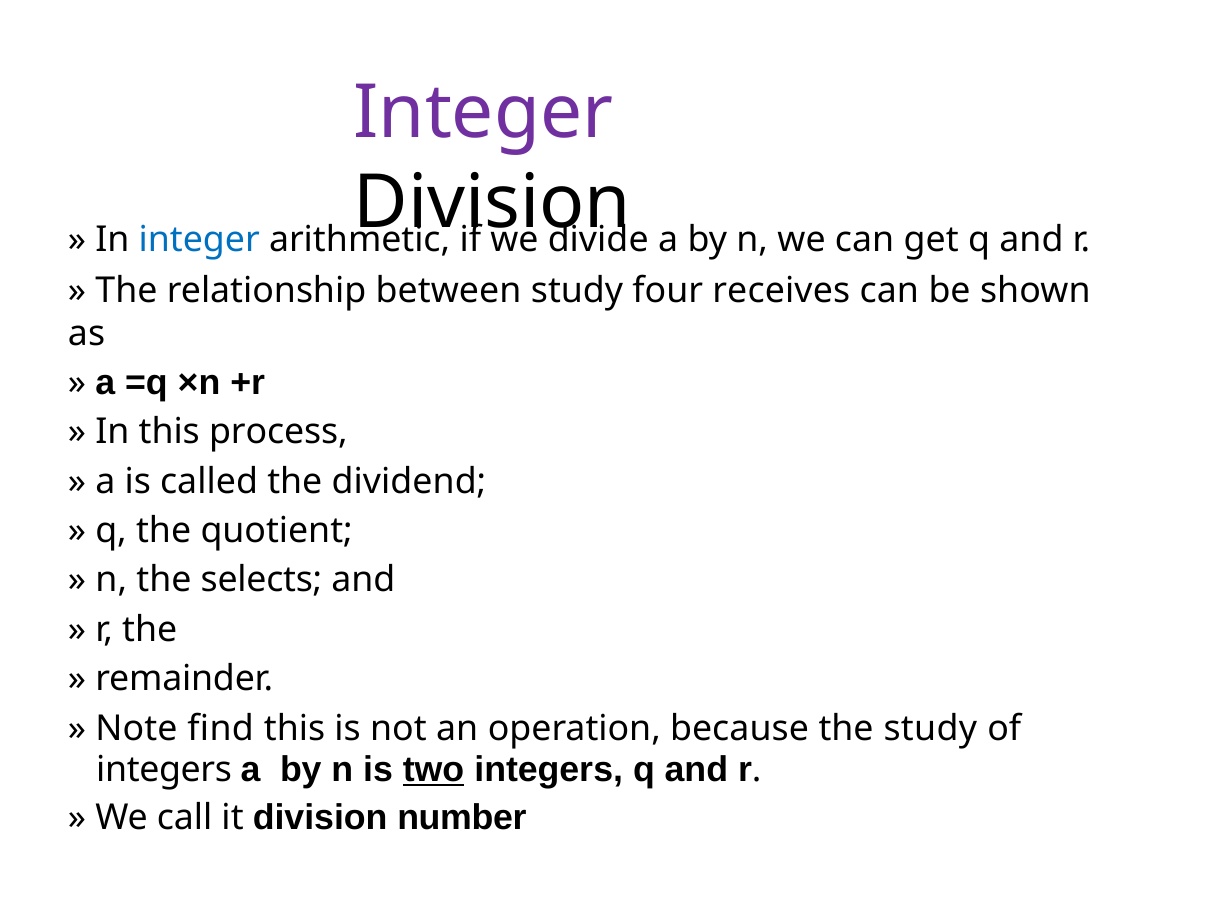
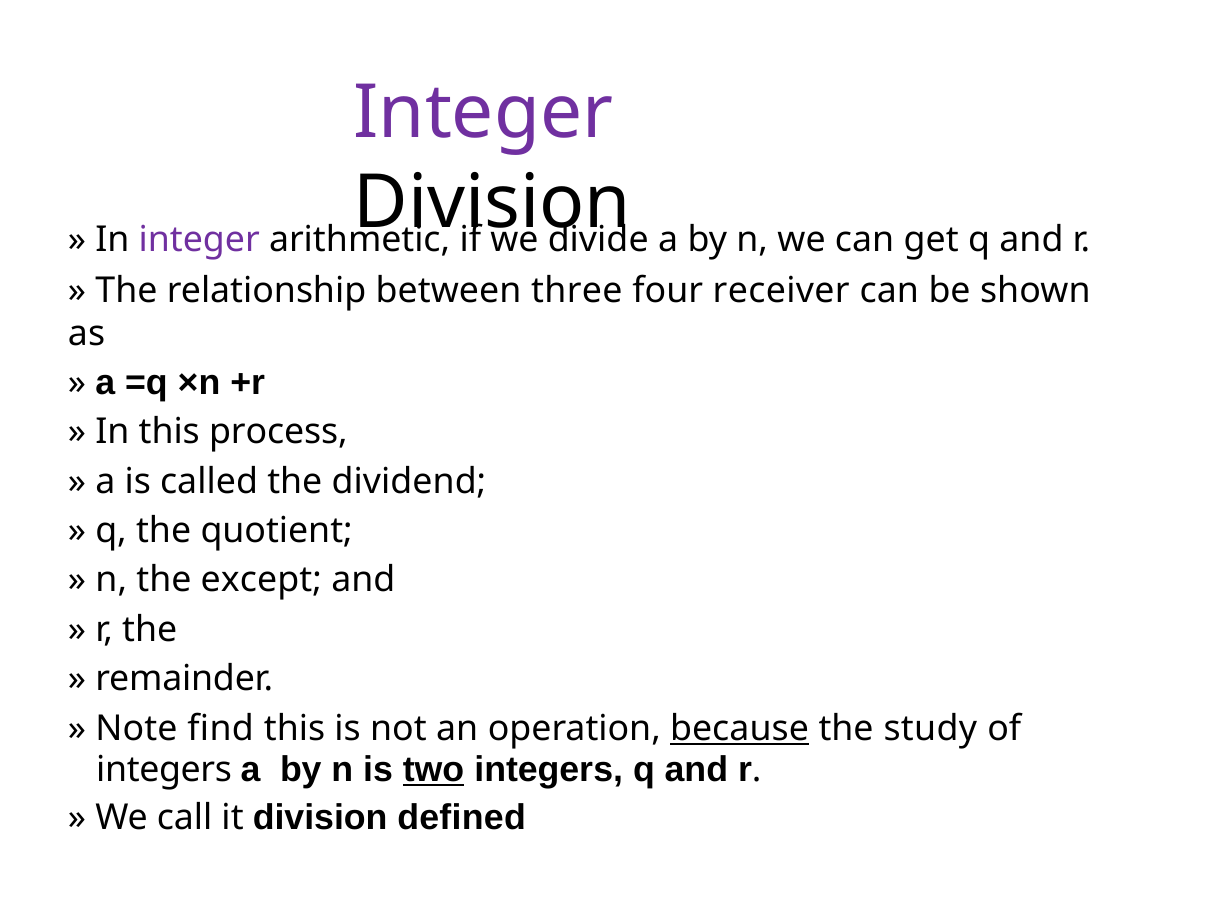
integer colour: blue -> purple (199, 240)
between study: study -> three (577, 291)
receives: receives -> receiver (781, 291)
selects: selects -> except (261, 580)
because underline: none -> present (739, 729)
number: number -> defined (462, 818)
